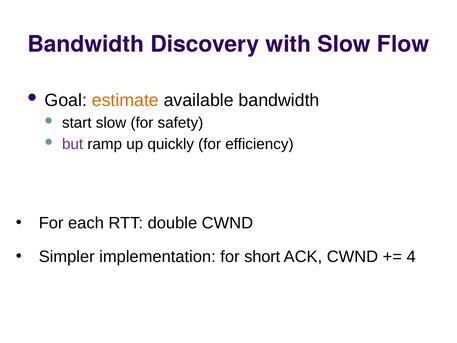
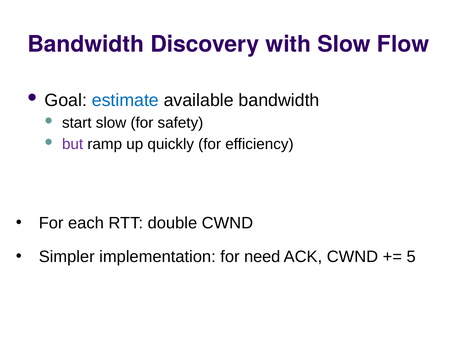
estimate colour: orange -> blue (125, 100)
short: short -> need (262, 256)
4: 4 -> 5 (411, 256)
